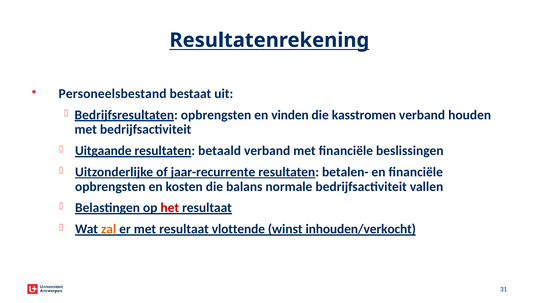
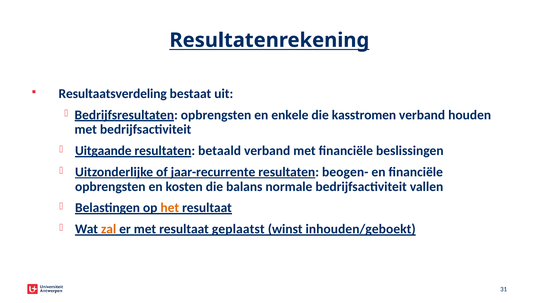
Personeelsbestand: Personeelsbestand -> Resultaatsverdeling (113, 94)
vinden: vinden -> enkele (290, 115)
betalen-: betalen- -> beogen- (345, 172)
het colour: red -> orange (170, 208)
vlottende: vlottende -> geplaatst (238, 229)
inhouden/verkocht: inhouden/verkocht -> inhouden/geboekt (361, 229)
